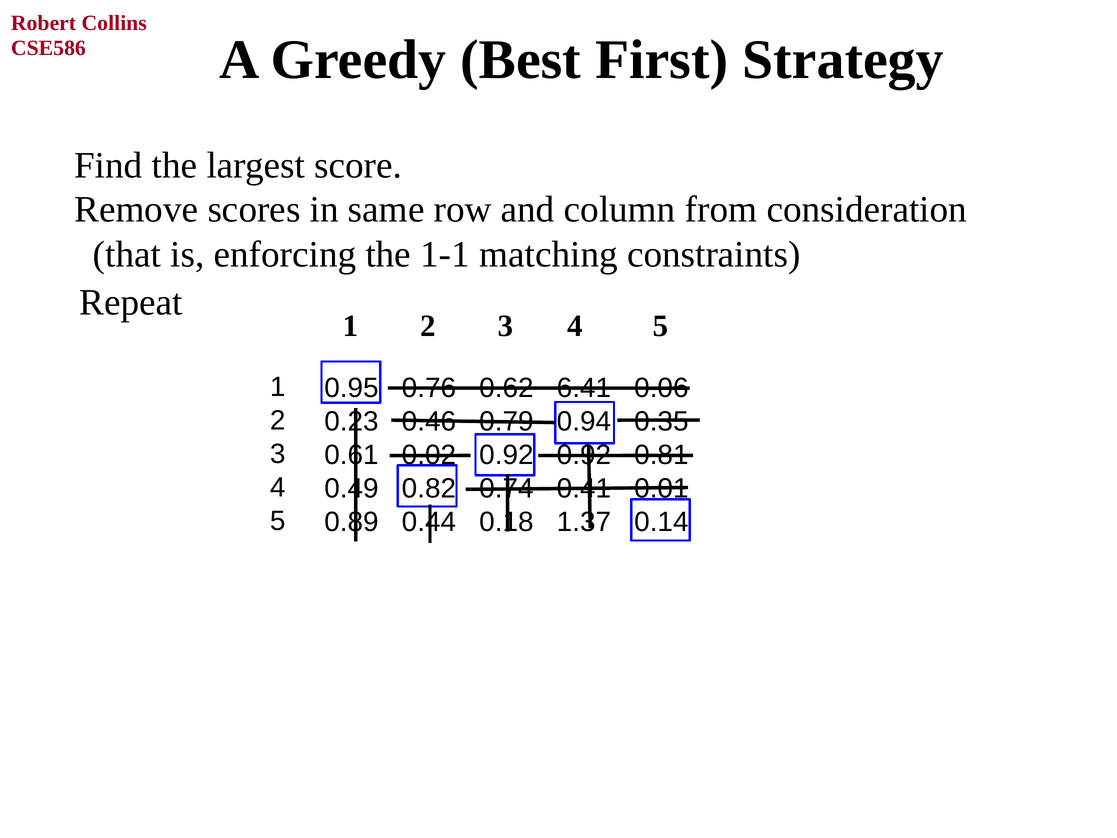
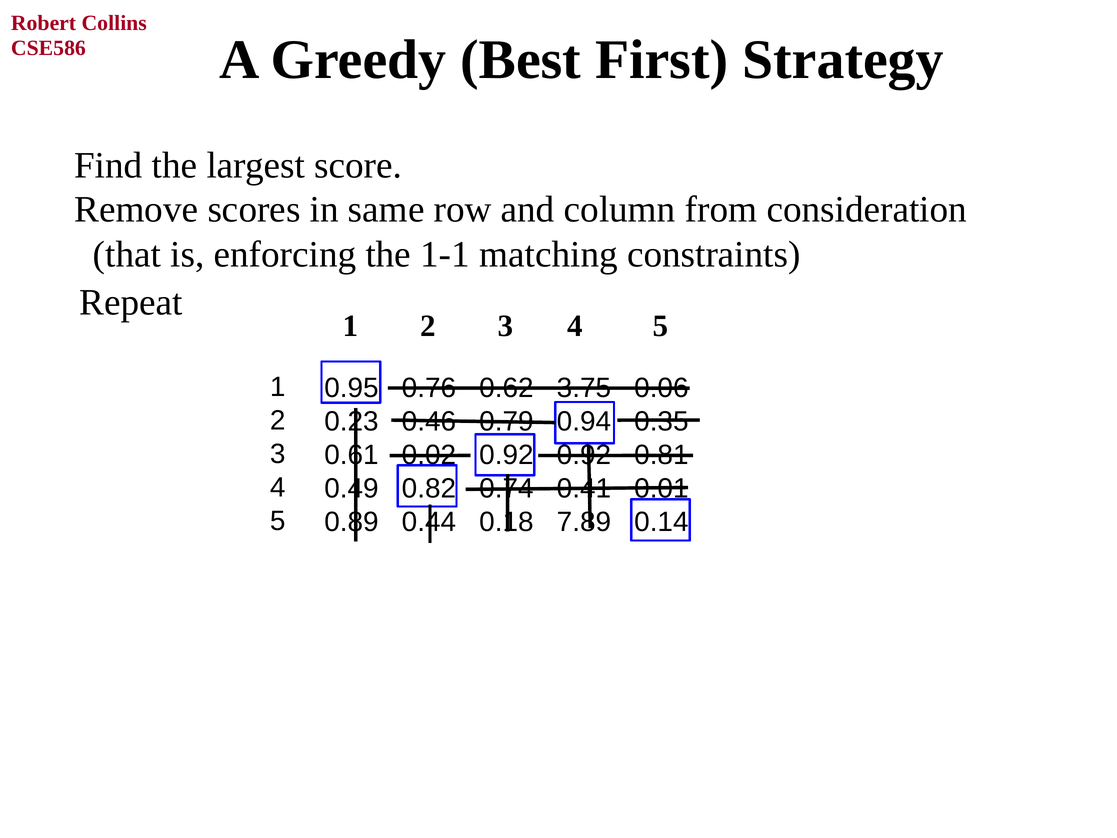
6.41: 6.41 -> 3.75 (584, 388)
1.37: 1.37 -> 7.89 (584, 522)
